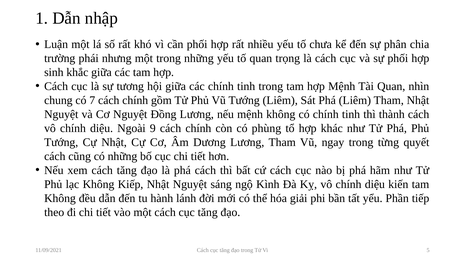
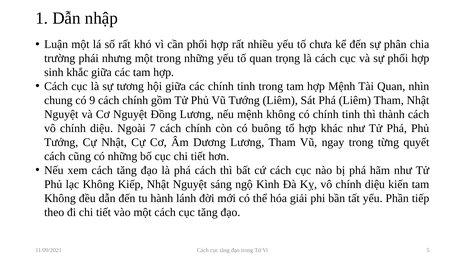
7: 7 -> 9 (92, 100)
9: 9 -> 7 (153, 128)
phùng: phùng -> buông (266, 128)
